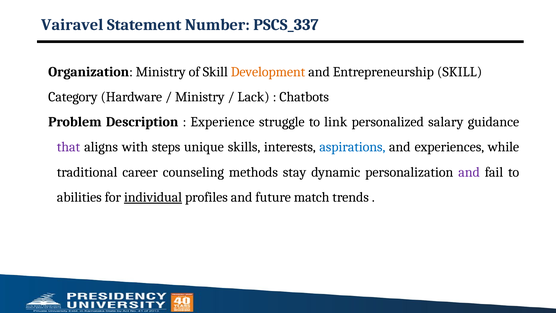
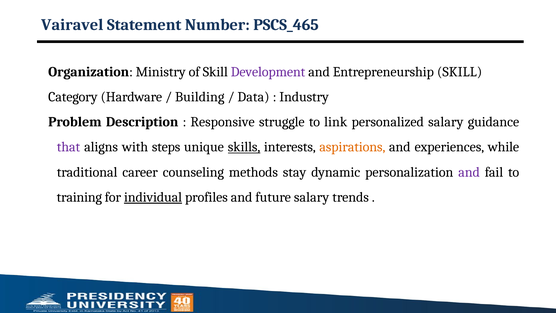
PSCS_337: PSCS_337 -> PSCS_465 (286, 25)
Development colour: orange -> purple (268, 72)
Ministry: Ministry -> Building (200, 97)
Lack: Lack -> Data (254, 97)
Chatbots: Chatbots -> Industry (304, 97)
Experience: Experience -> Responsive (223, 122)
skills underline: none -> present (244, 147)
aspirations colour: blue -> orange (352, 147)
abilities: abilities -> training (79, 197)
future match: match -> salary (312, 197)
